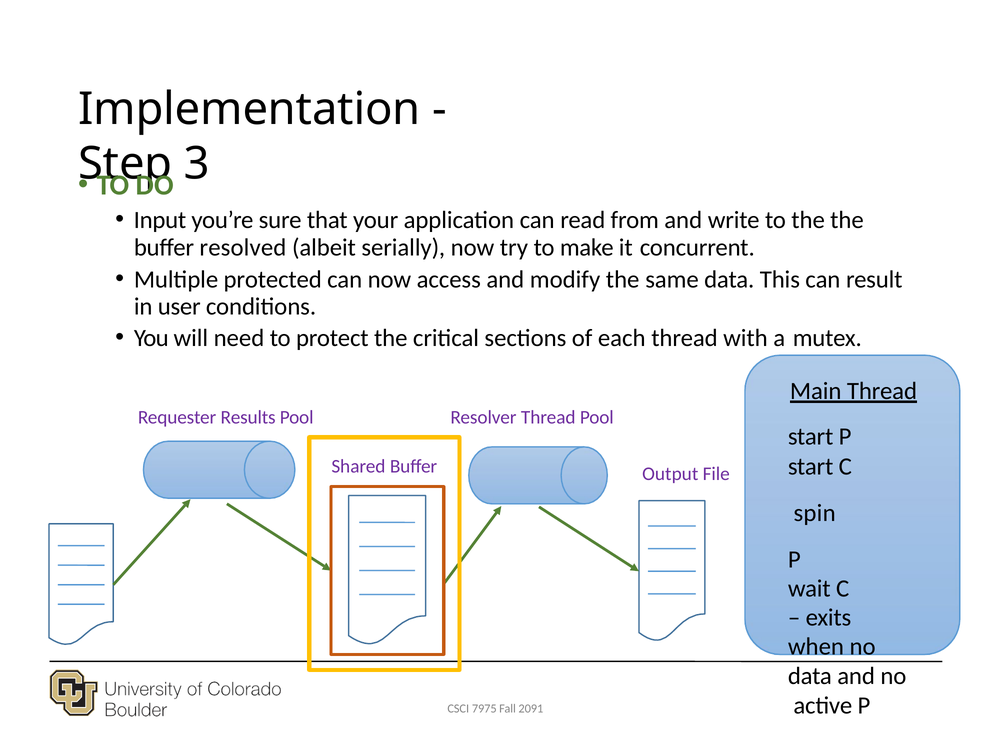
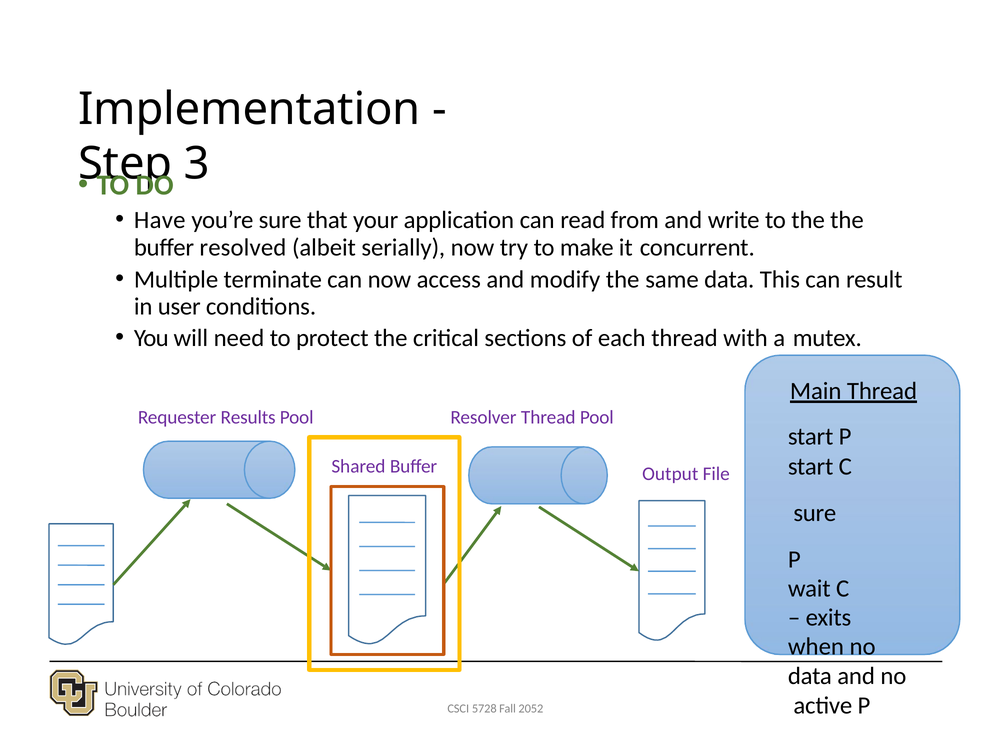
Input: Input -> Have (160, 220)
protected: protected -> terminate (273, 279)
spin: spin -> sure (815, 513)
7975: 7975 -> 5728 (484, 709)
2091: 2091 -> 2052 (531, 709)
